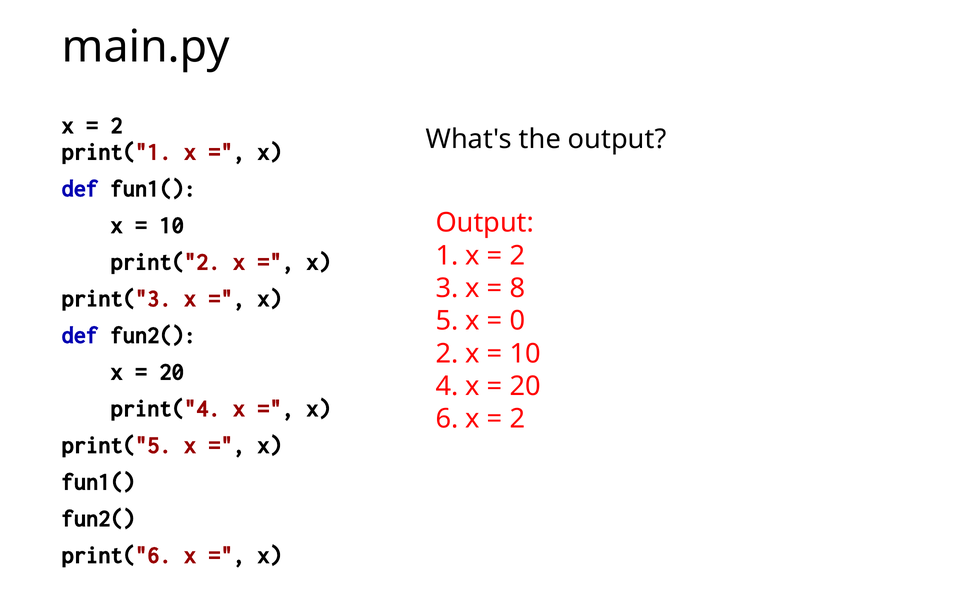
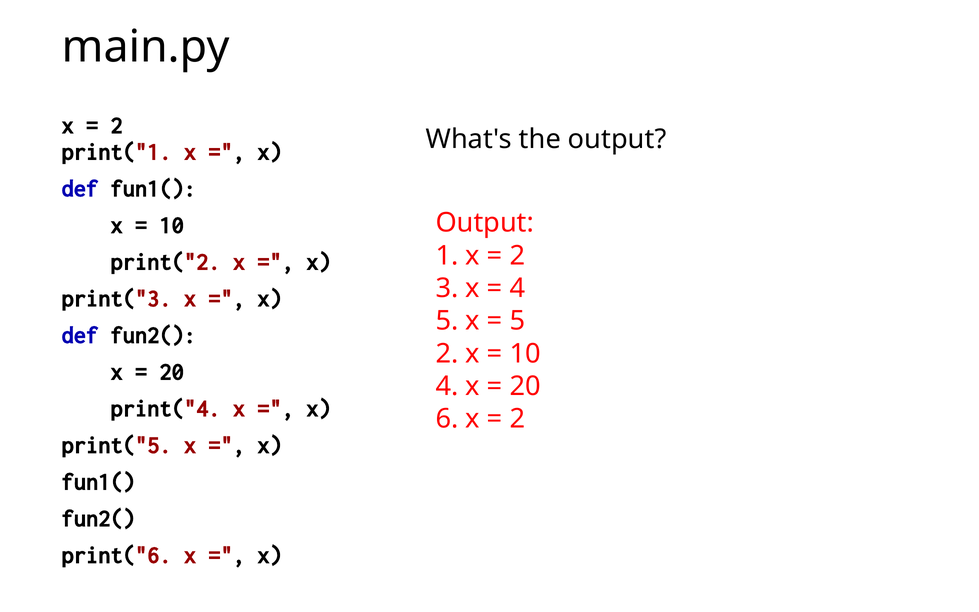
8: 8 -> 4 (517, 288)
0: 0 -> 5 (517, 321)
